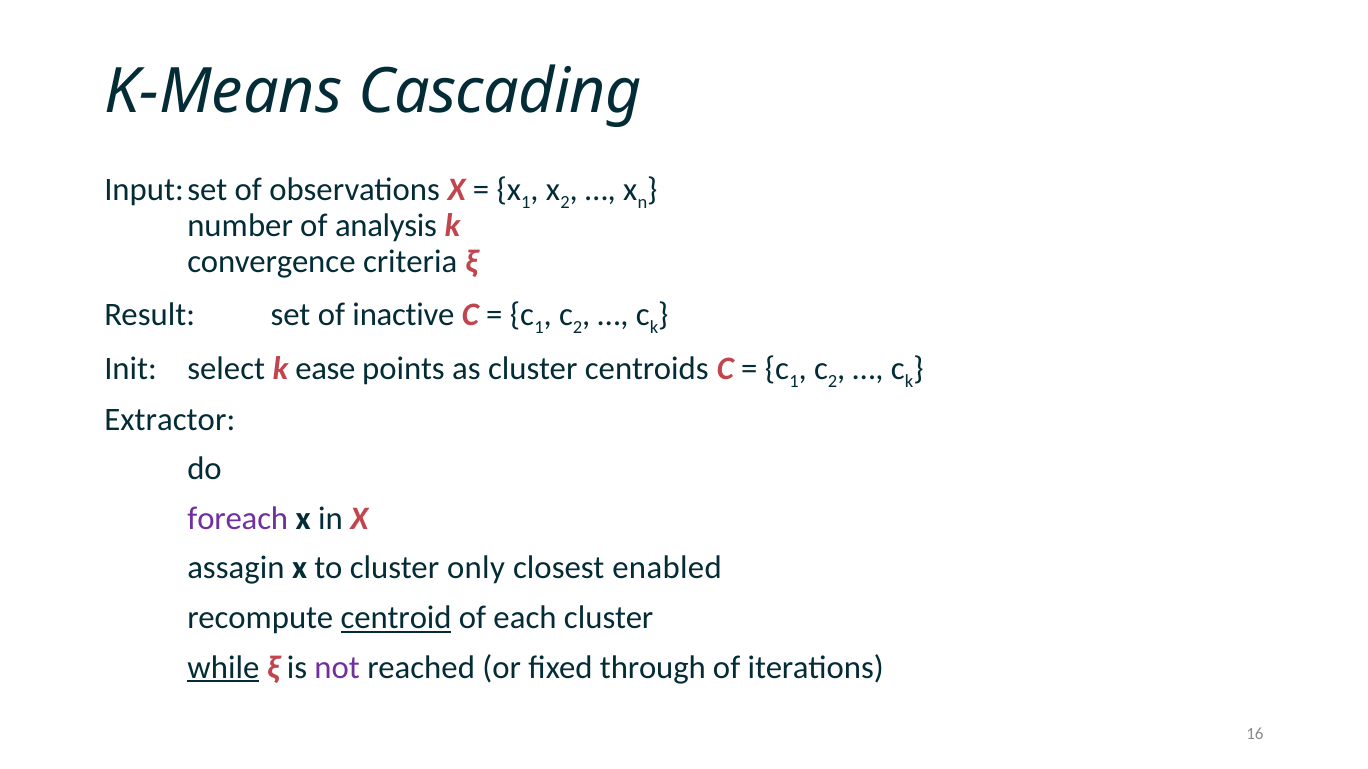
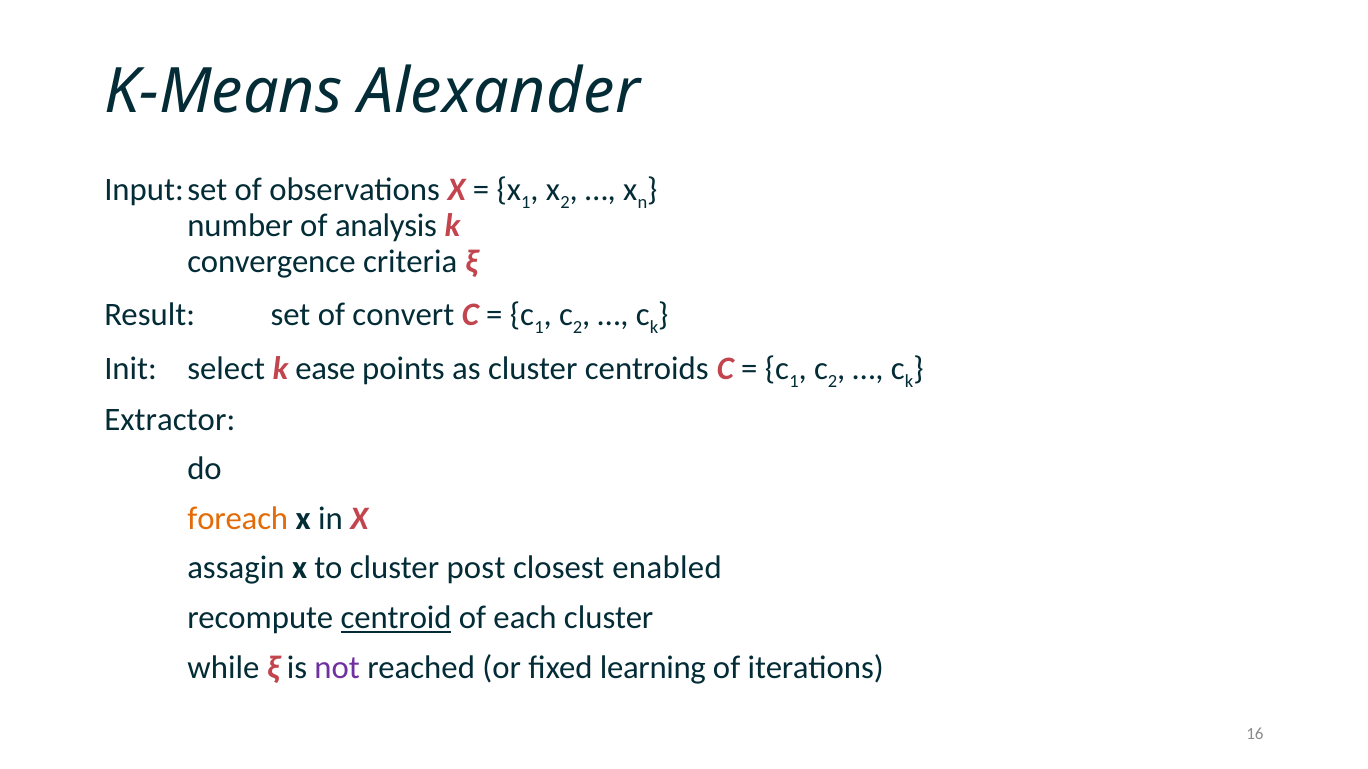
Cascading: Cascading -> Alexander (499, 92)
inactive: inactive -> convert (403, 315)
foreach colour: purple -> orange (238, 519)
only: only -> post (476, 569)
while underline: present -> none (223, 668)
through: through -> learning (653, 668)
